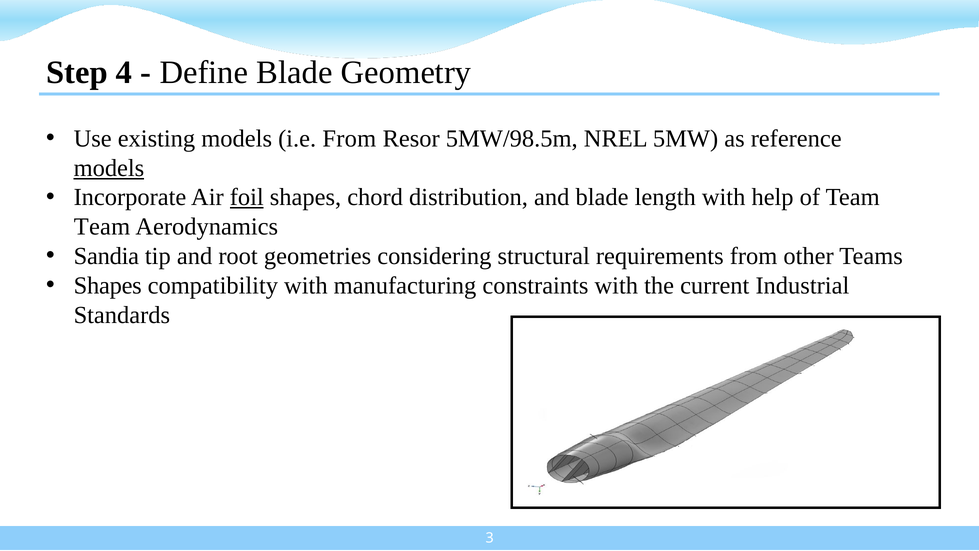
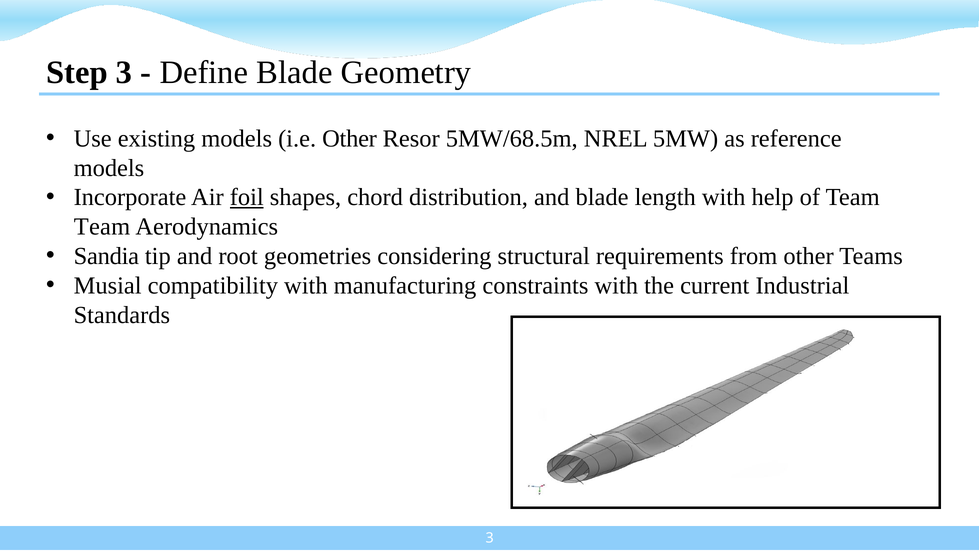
Step 4: 4 -> 3 (124, 73)
i.e From: From -> Other (350, 139)
5MW/98.5m: 5MW/98.5m -> 5MW/68.5m (512, 139)
models underline: present -> none (109, 168)
Shapes: Shapes -> Musial (108, 285)
